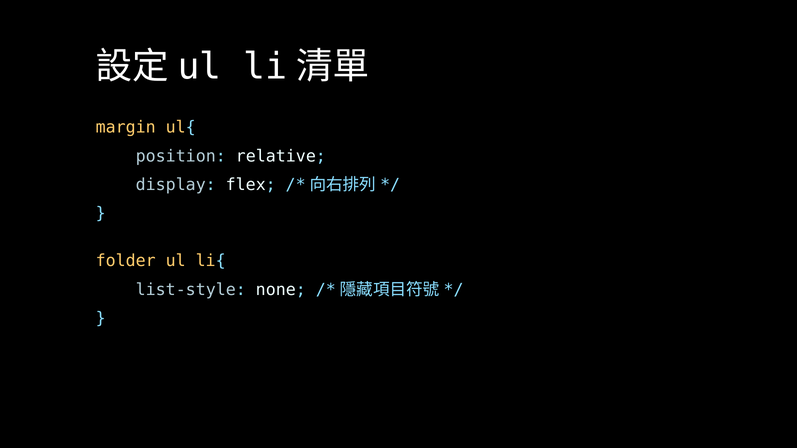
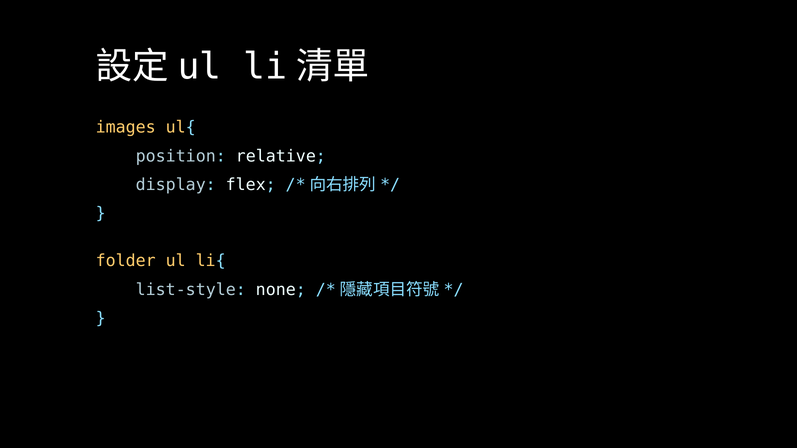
margin: margin -> images (126, 127)
